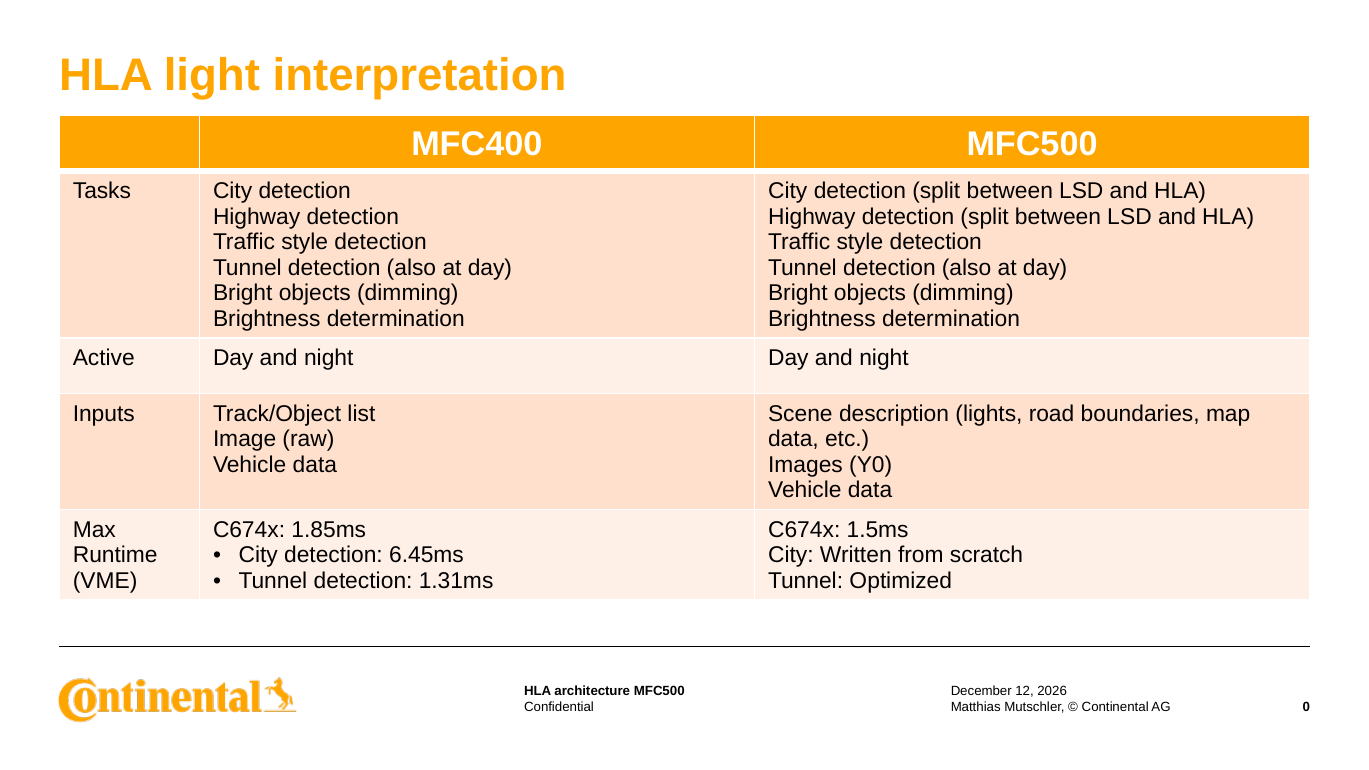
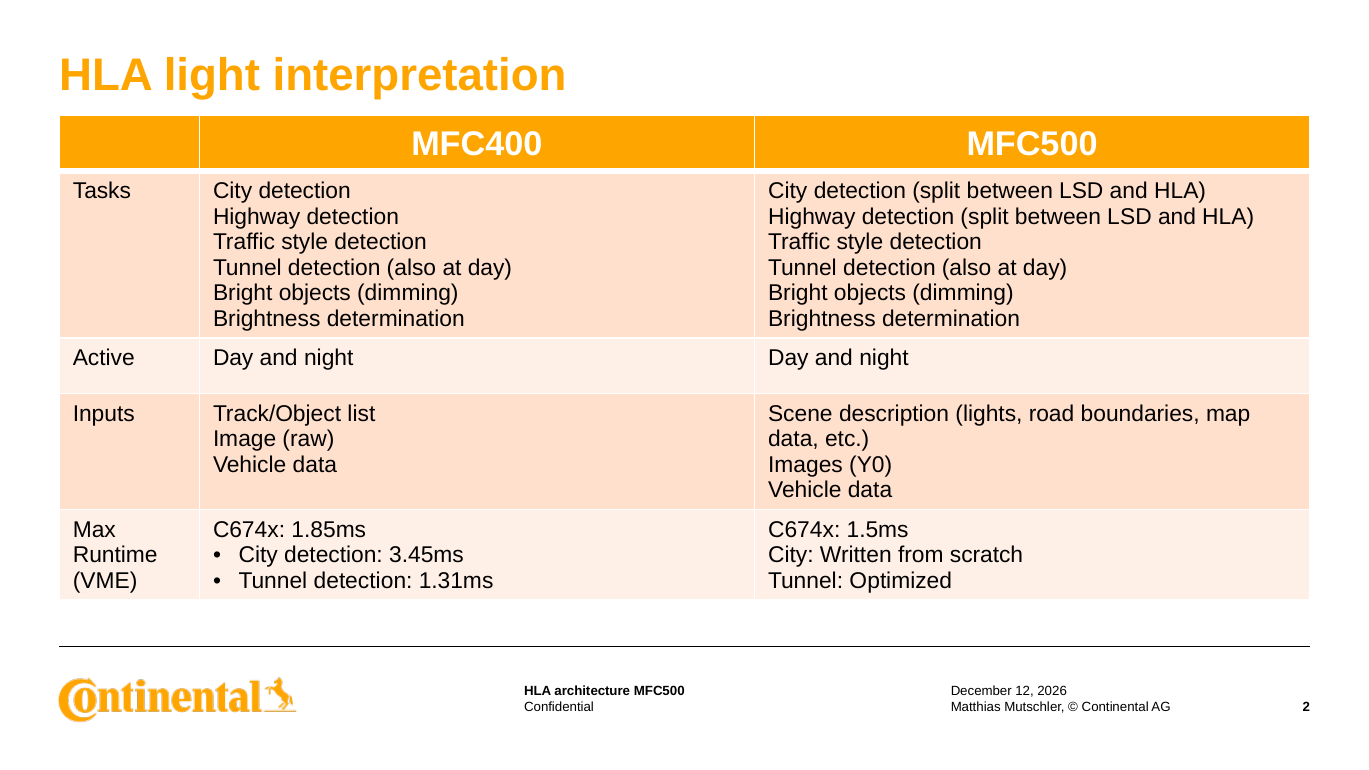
6.45ms: 6.45ms -> 3.45ms (427, 555)
0: 0 -> 2 (1306, 707)
